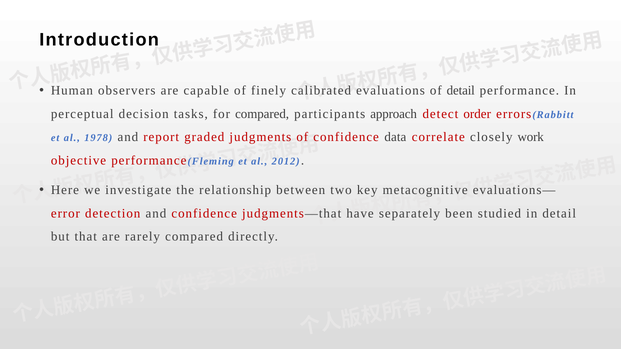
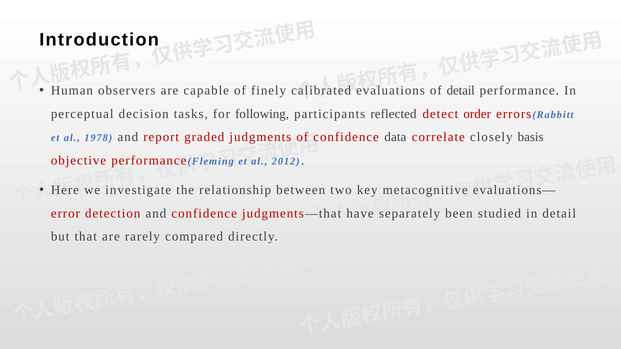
for compared: compared -> following (262, 114)
approach: approach -> reflected (393, 114)
work: work -> basis (531, 137)
